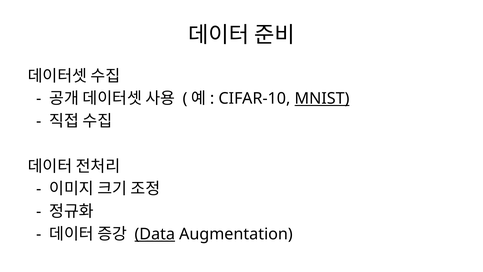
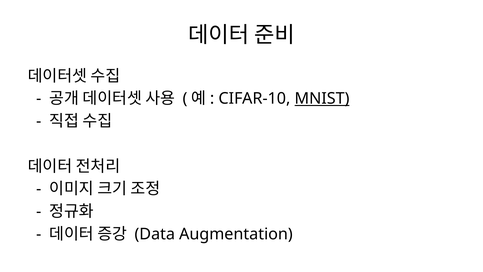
Data underline: present -> none (155, 234)
